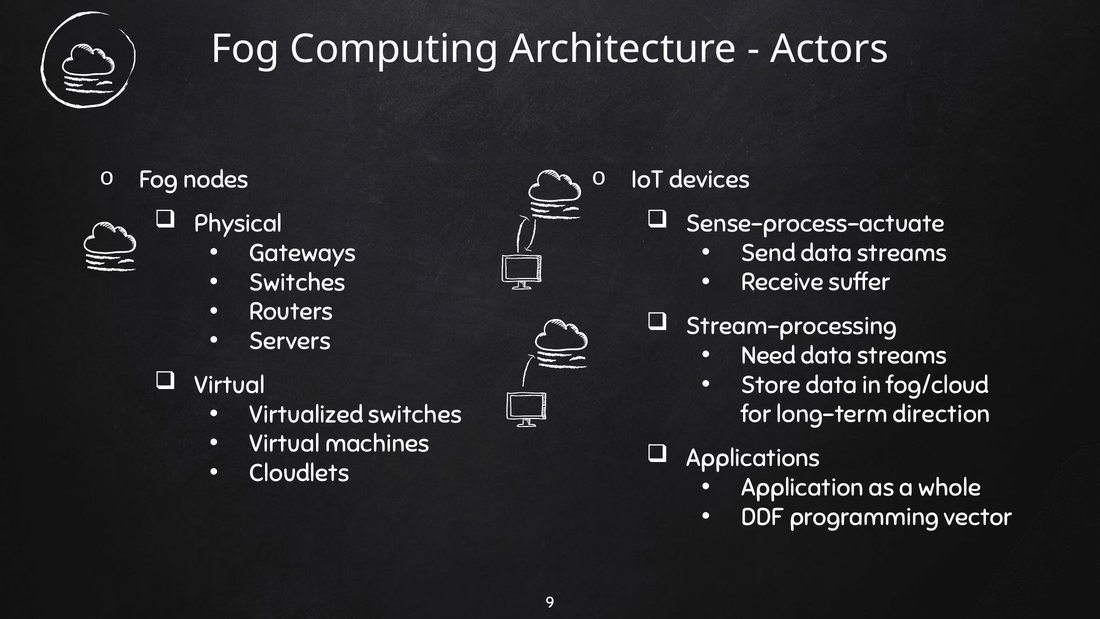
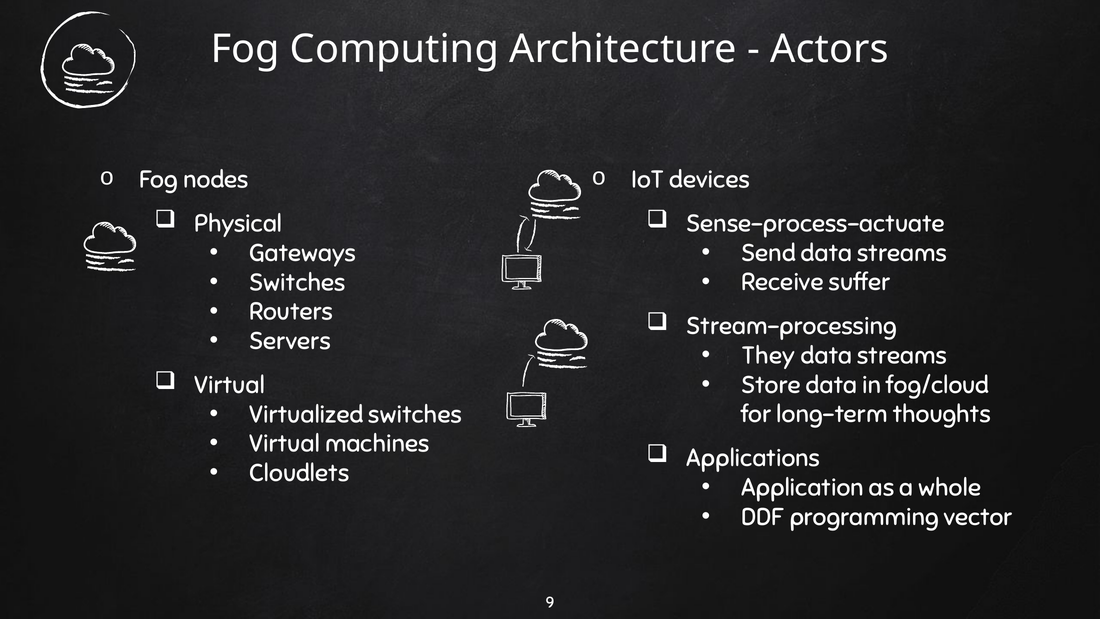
Need: Need -> They (768, 356)
direction: direction -> thoughts (942, 414)
